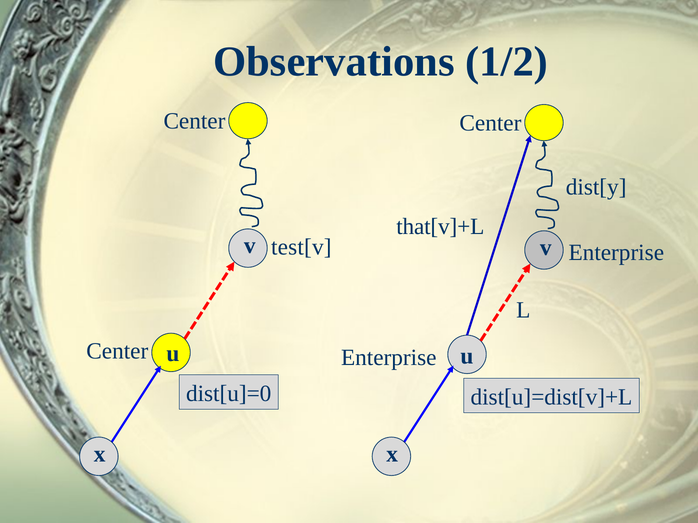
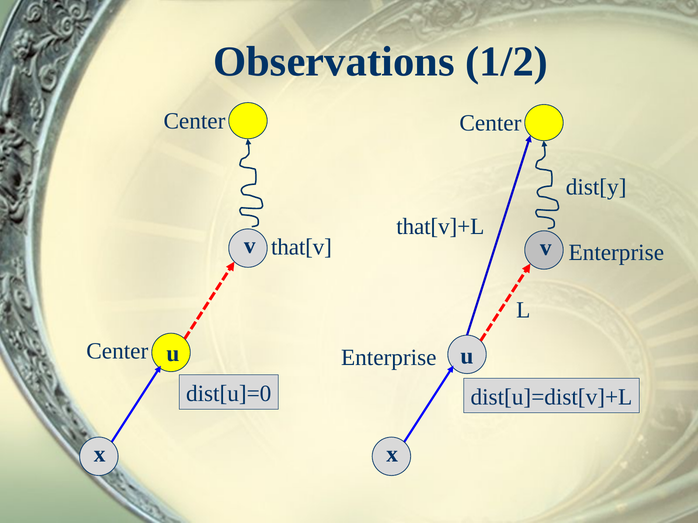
test[v: test[v -> that[v (302, 247)
